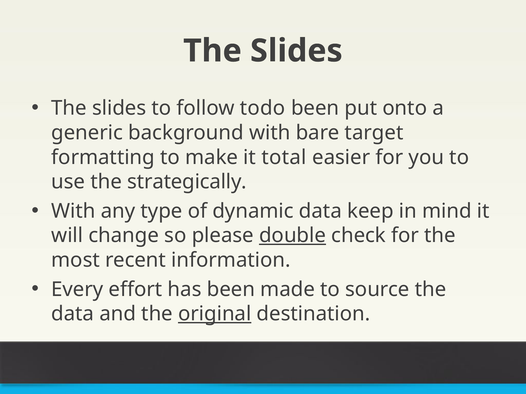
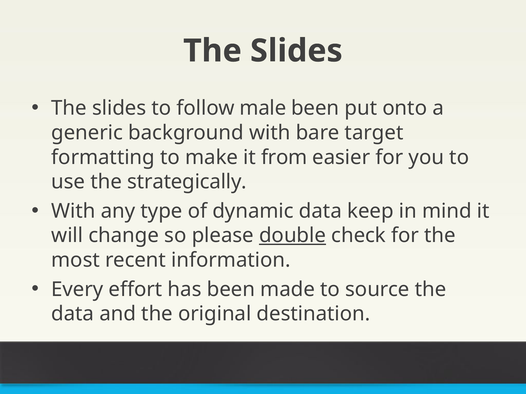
todo: todo -> male (263, 108)
total: total -> from (284, 158)
original underline: present -> none (215, 314)
